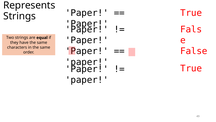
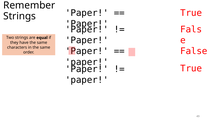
Represents: Represents -> Remember (29, 5)
